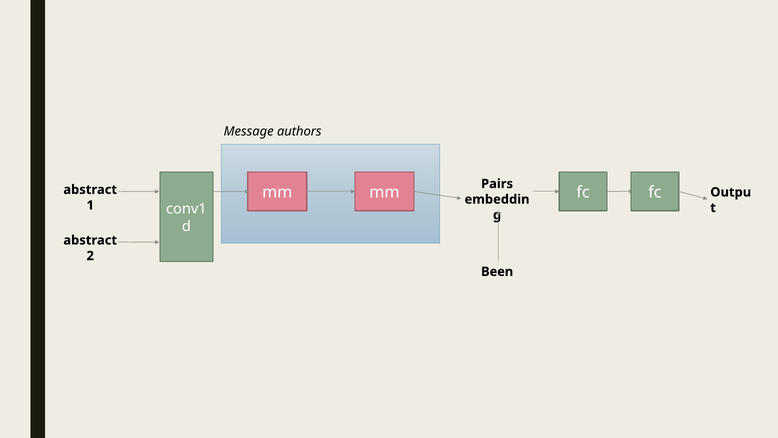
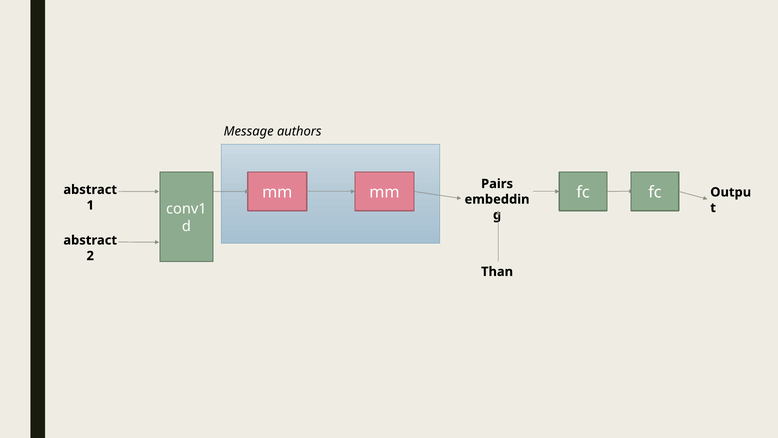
Been: Been -> Than (497, 271)
